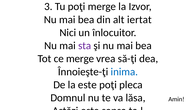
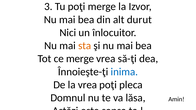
iertat: iertat -> durut (139, 20)
sta colour: purple -> orange (85, 46)
la este: este -> vrea (87, 85)
